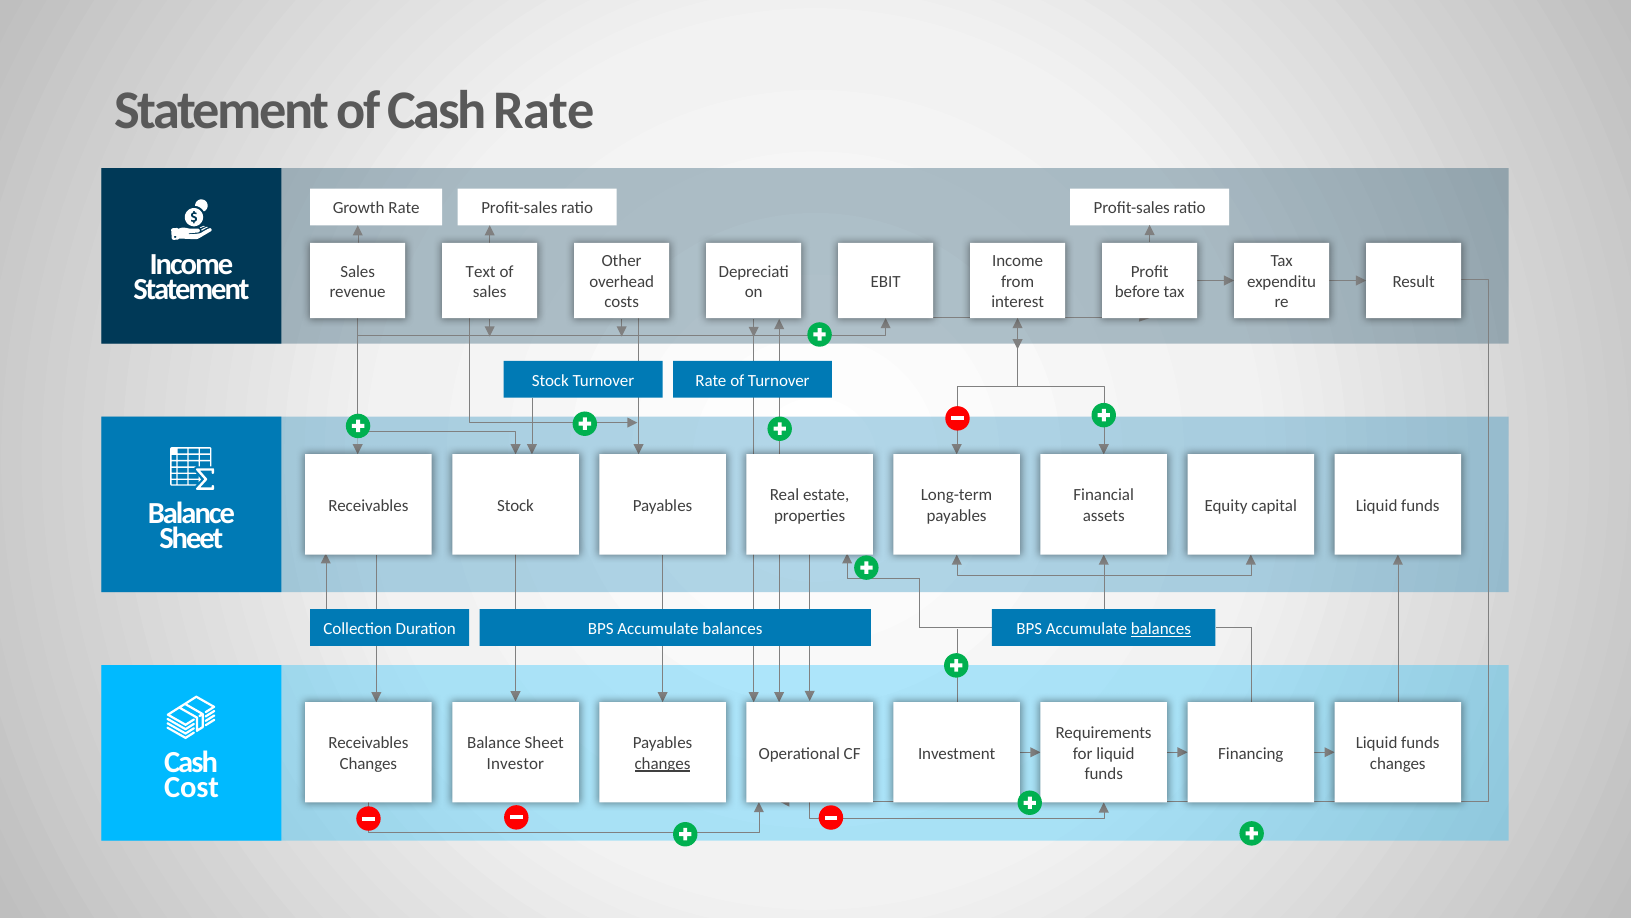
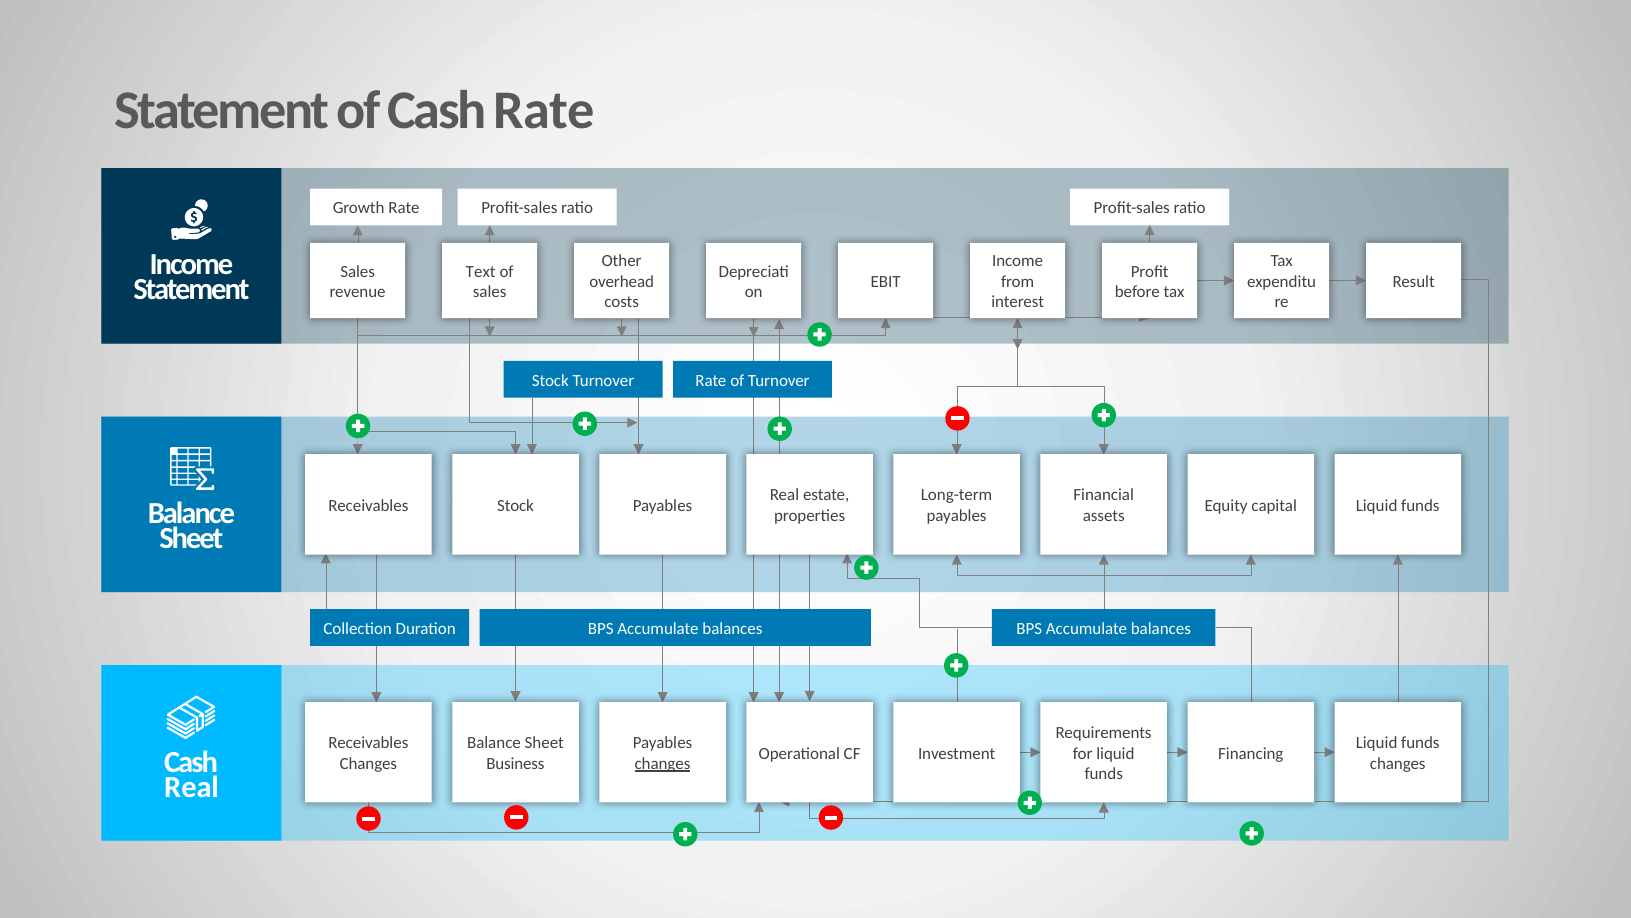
balances underline: present -> none (1161, 628)
Investor: Investor -> Business (516, 763)
Cost: Cost -> Real (192, 787)
